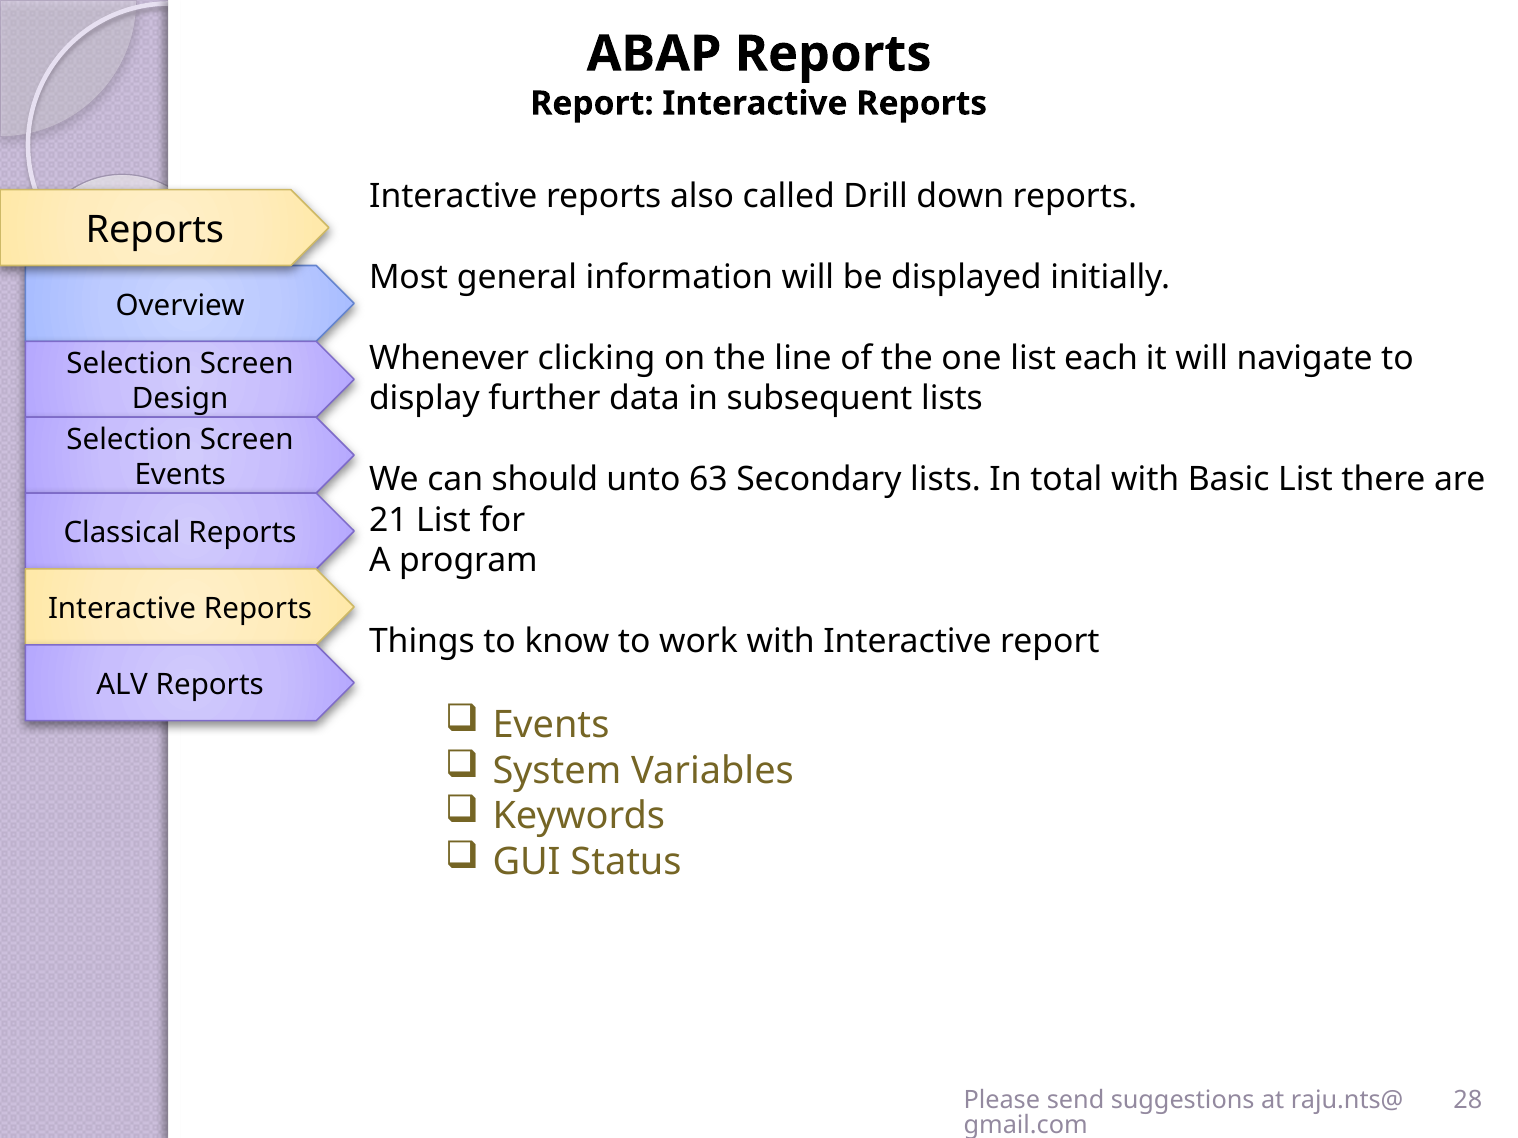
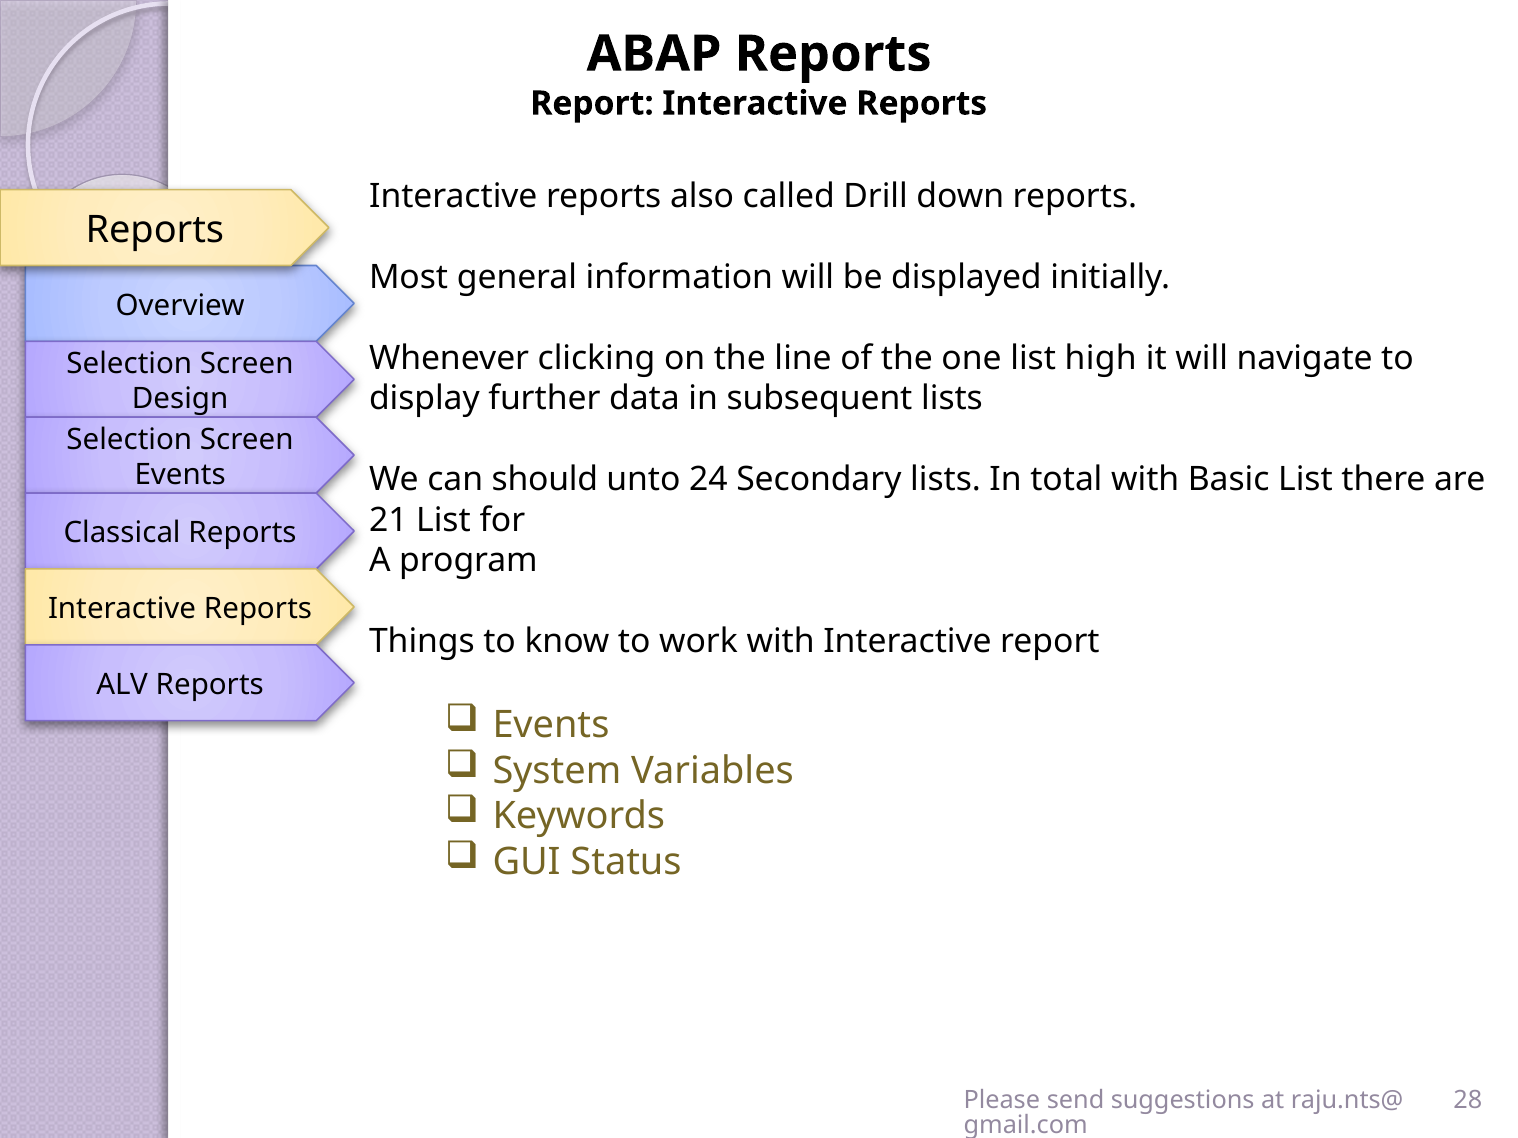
each: each -> high (1101, 359)
63: 63 -> 24 (708, 480)
